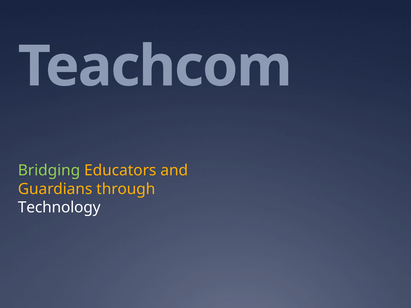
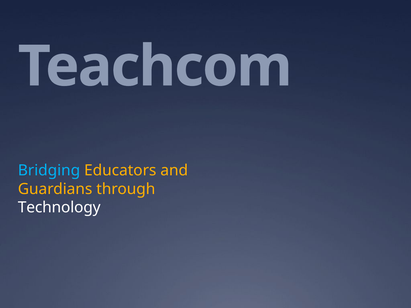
Bridging colour: light green -> light blue (49, 171)
